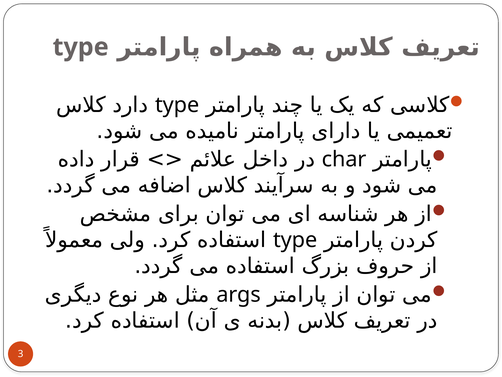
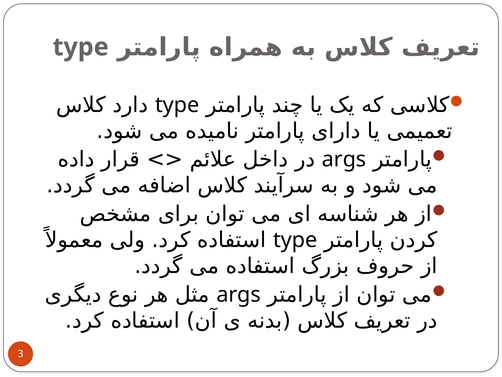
char: char -> args (344, 159)
